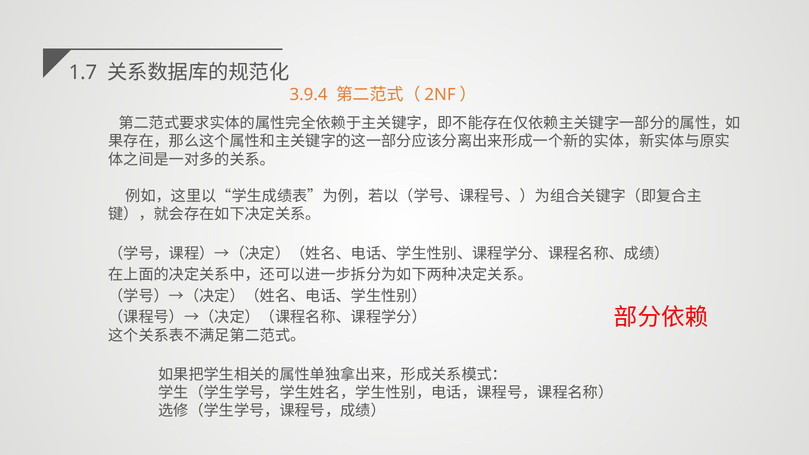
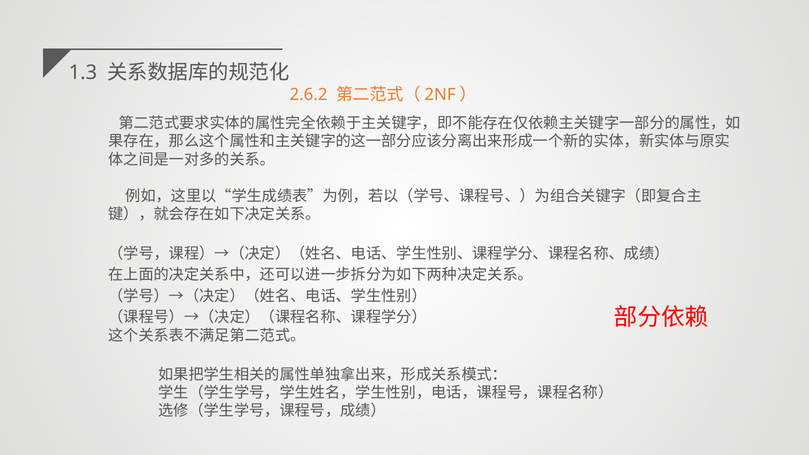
1.7: 1.7 -> 1.3 (83, 73)
3.9.4: 3.9.4 -> 2.6.2 (309, 95)
